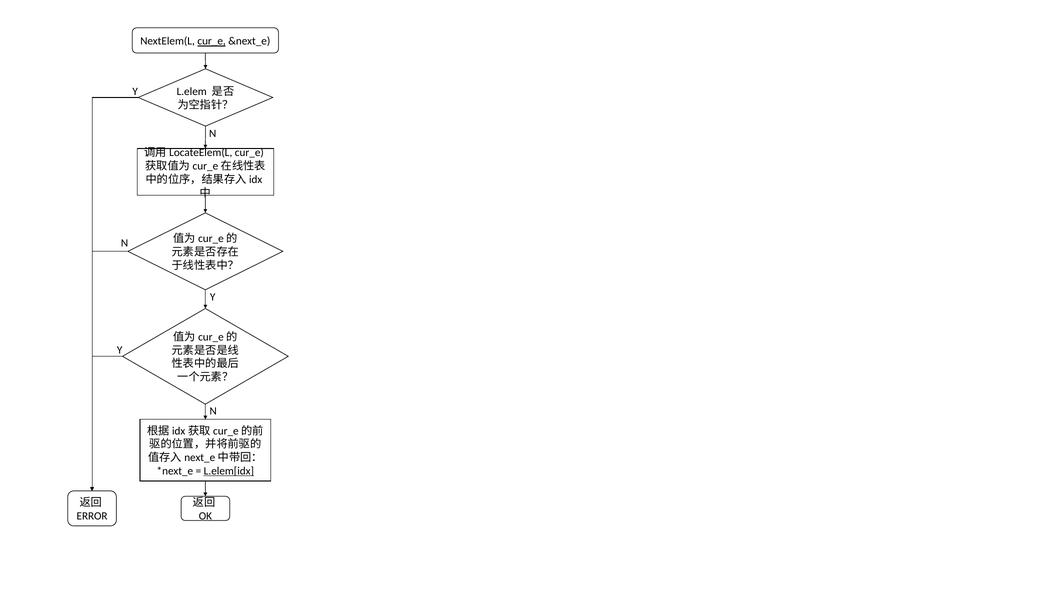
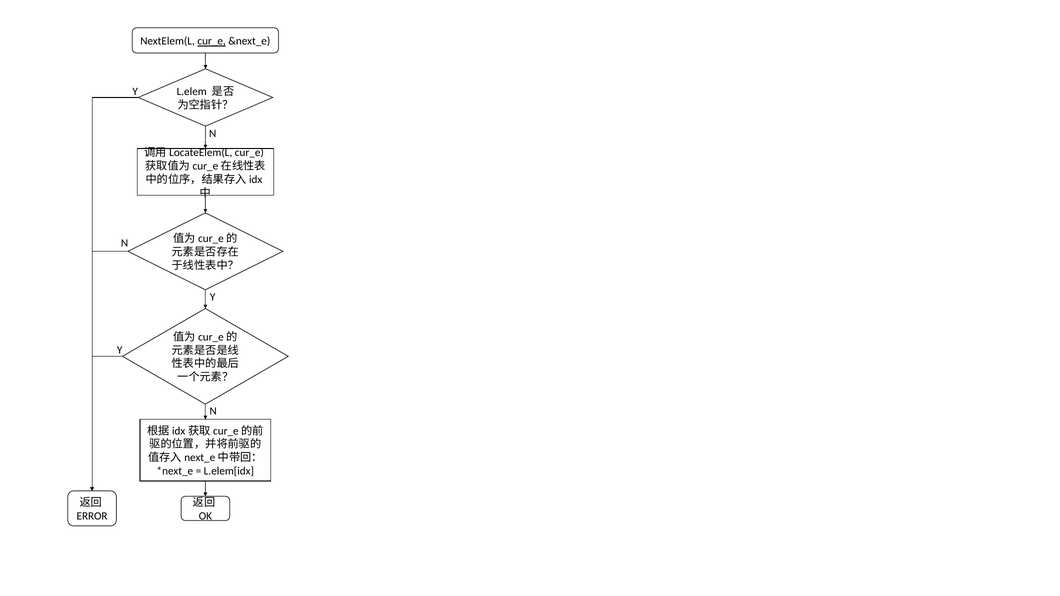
L.elem[idx underline: present -> none (229, 471)
